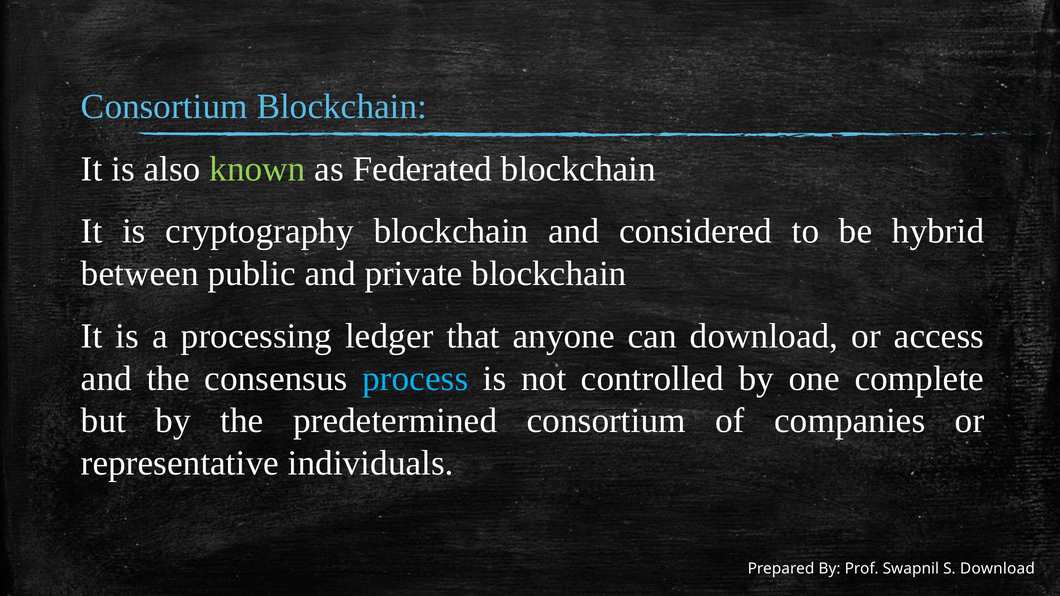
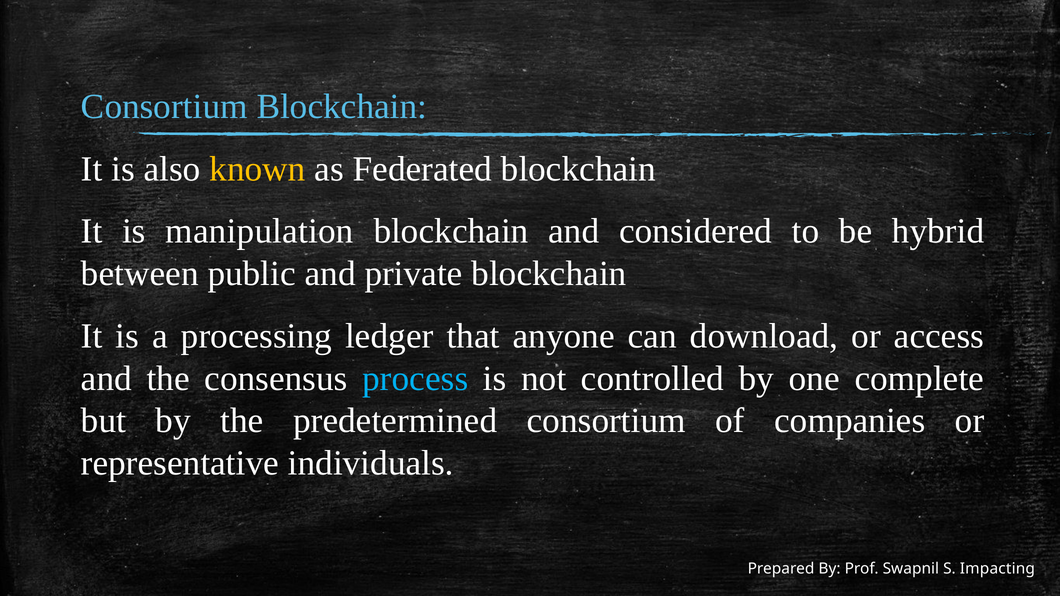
known colour: light green -> yellow (258, 169)
cryptography: cryptography -> manipulation (259, 231)
S Download: Download -> Impacting (997, 569)
